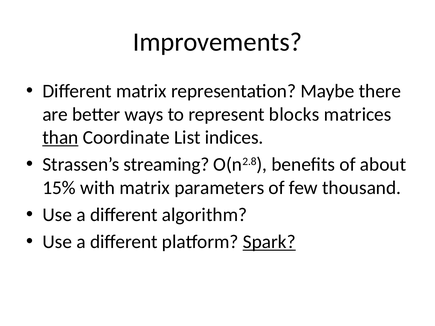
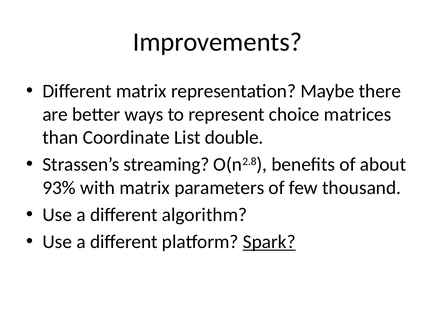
blocks: blocks -> choice (294, 114)
than underline: present -> none (60, 138)
indices: indices -> double (234, 138)
15%: 15% -> 93% (59, 188)
